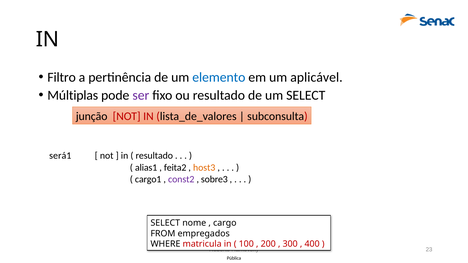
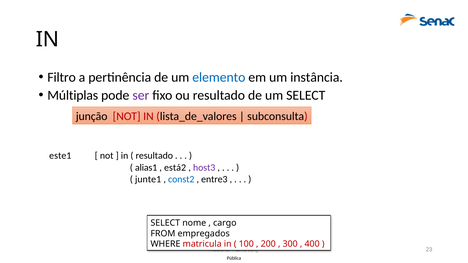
aplicável: aplicável -> instância (317, 77)
será1: será1 -> este1 (60, 156)
feita2: feita2 -> está2 (175, 168)
host3 colour: orange -> purple (204, 168)
cargo1: cargo1 -> junte1 (148, 179)
const2 colour: purple -> blue (181, 179)
sobre3: sobre3 -> entre3 (214, 179)
